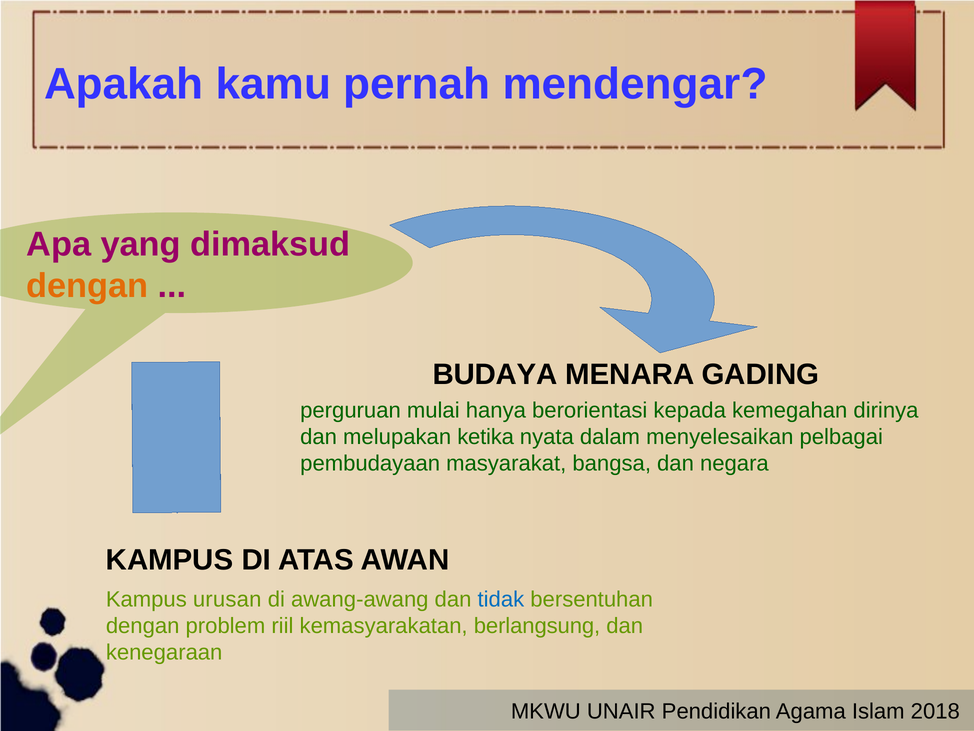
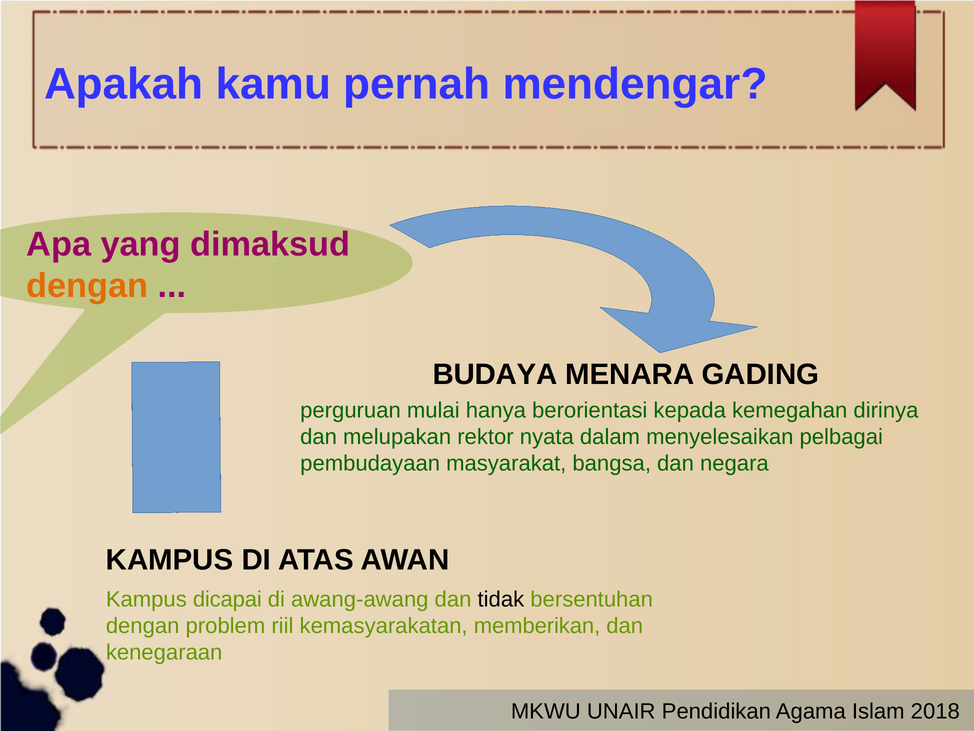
ketika: ketika -> rektor (485, 436)
urusan: urusan -> dicapai (227, 599)
tidak colour: blue -> black (501, 599)
berlangsung: berlangsung -> memberikan (537, 625)
